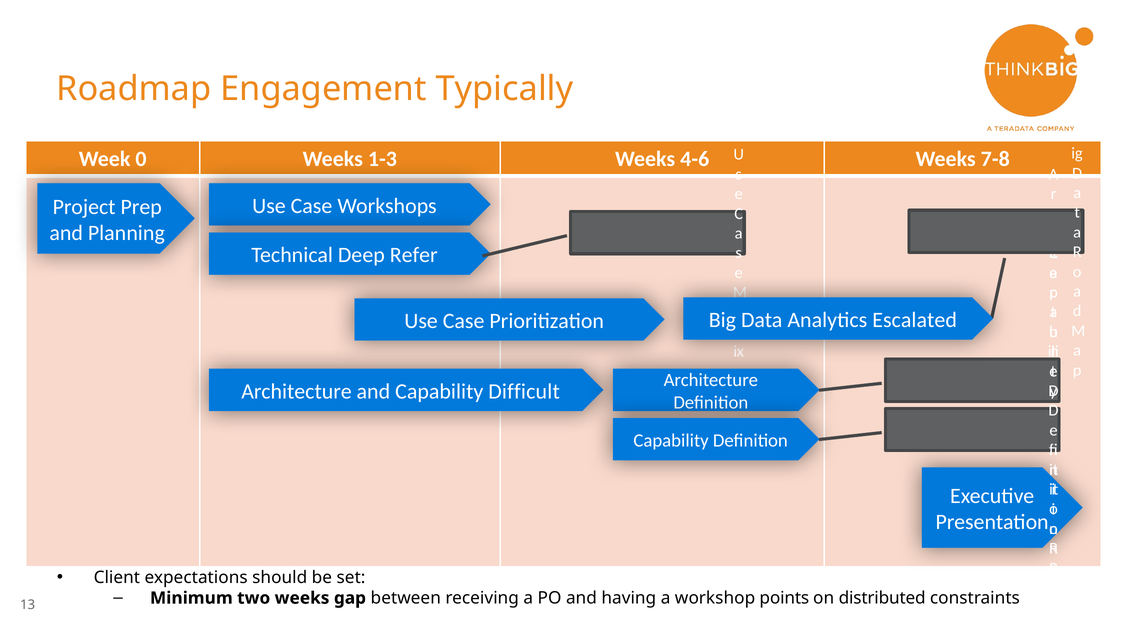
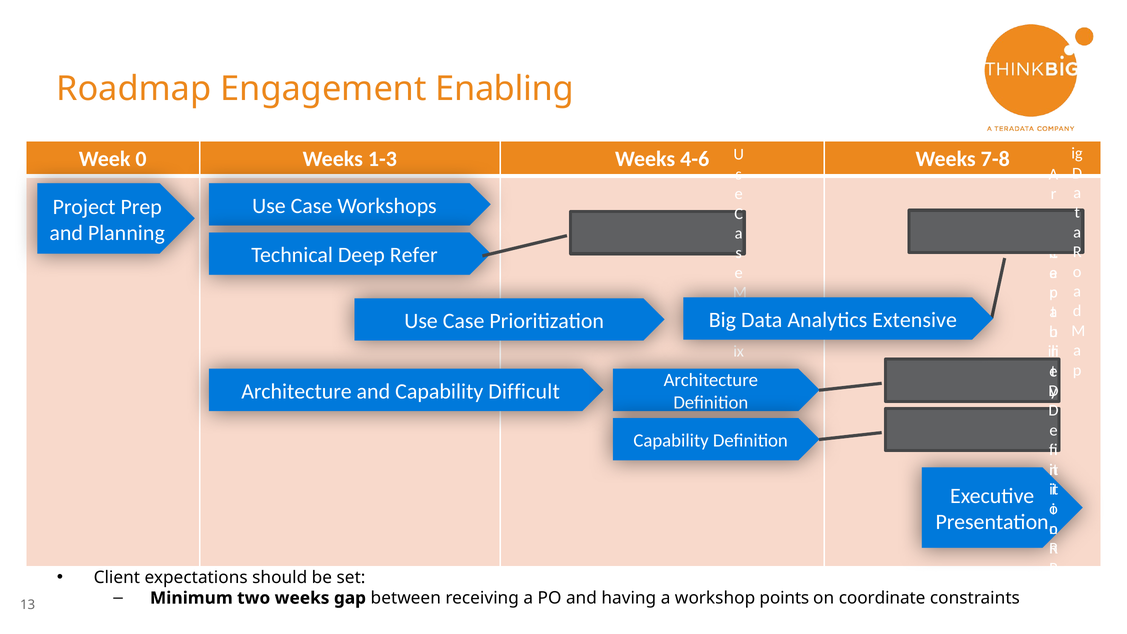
Typically: Typically -> Enabling (505, 89)
Escalated: Escalated -> Extensive (915, 320)
distributed: distributed -> coordinate (882, 598)
